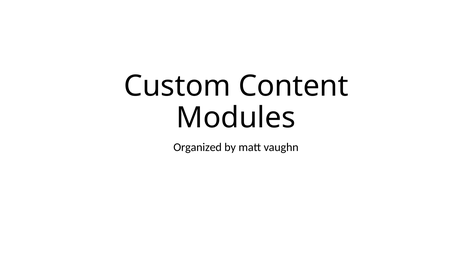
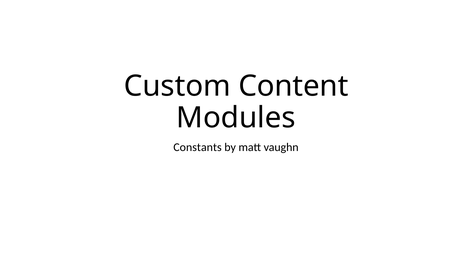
Organized: Organized -> Constants (198, 148)
